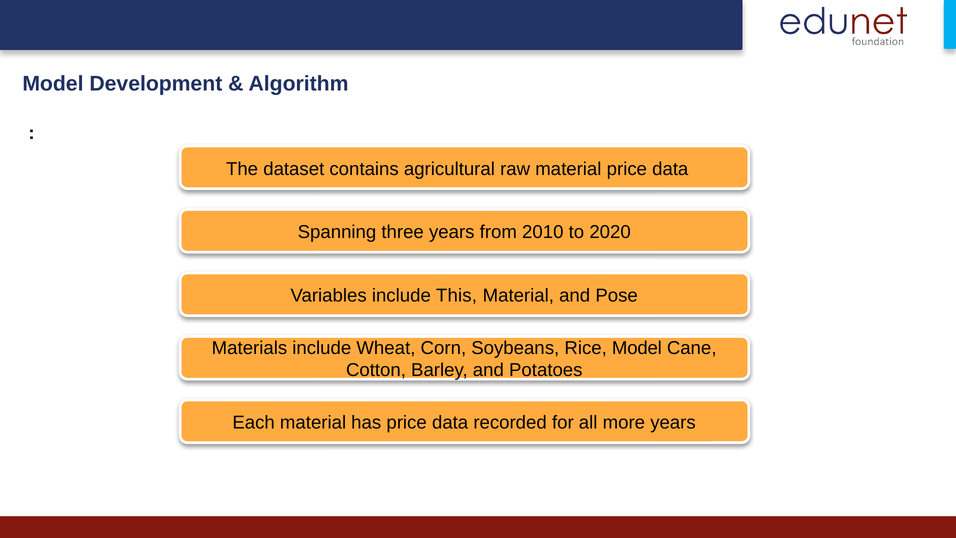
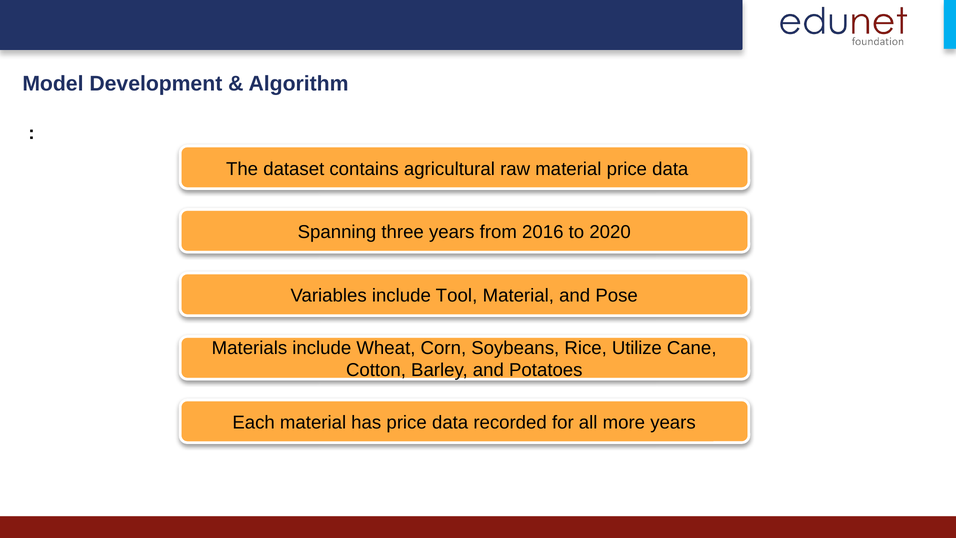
2010: 2010 -> 2016 (543, 232)
This: This -> Tool (457, 295)
Rice Model: Model -> Utilize (637, 348)
